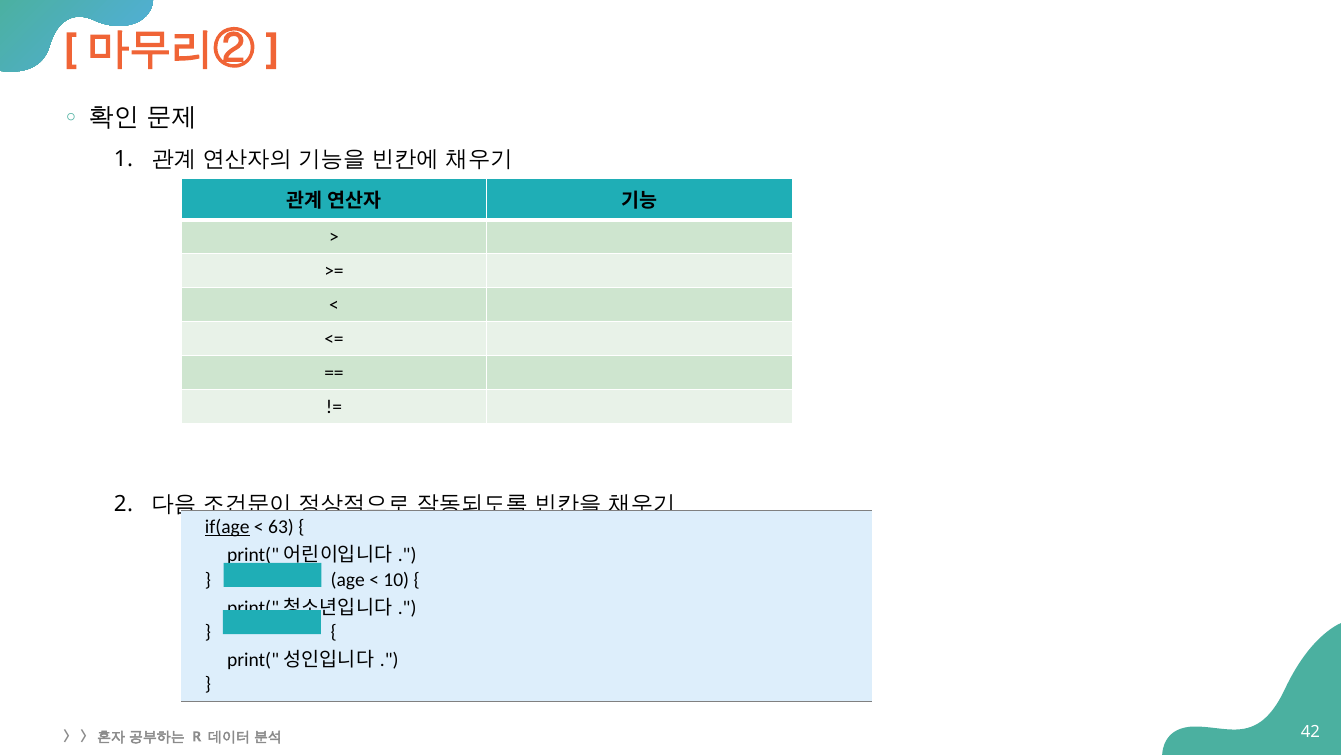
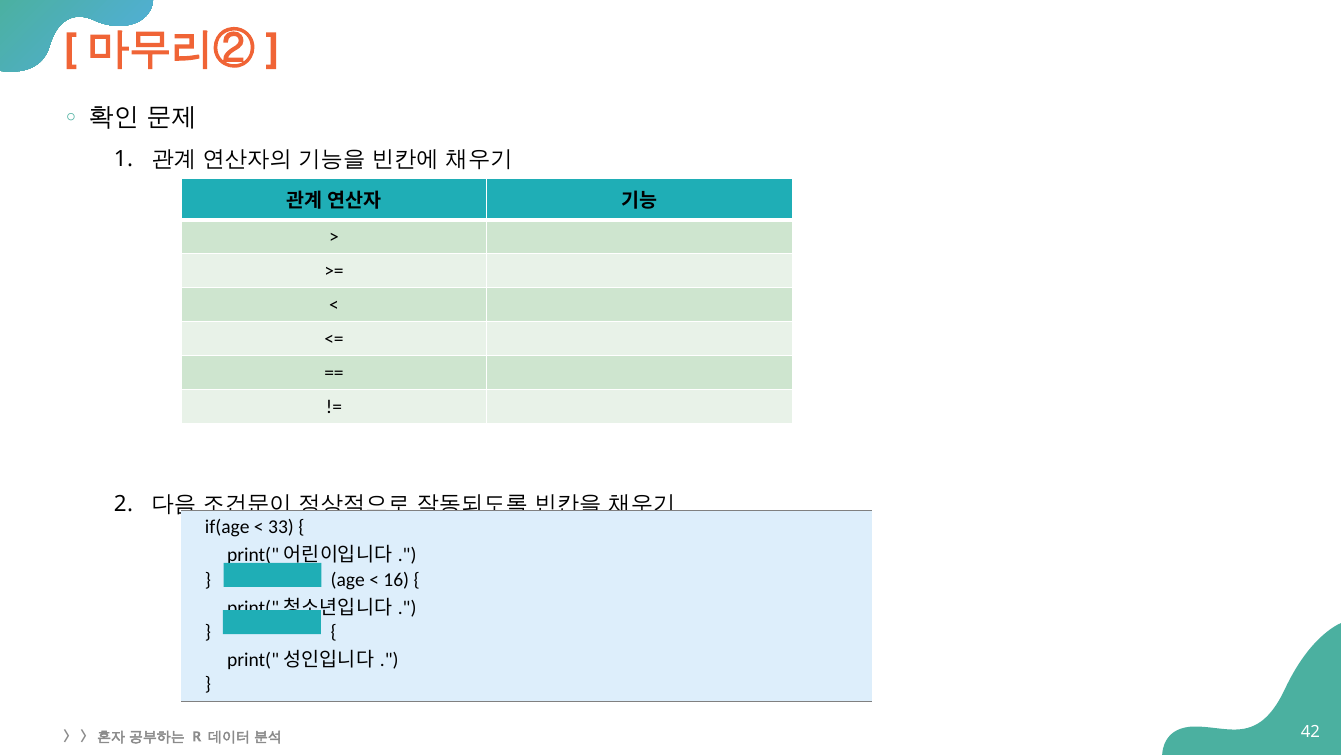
if(age underline: present -> none (227, 527)
63: 63 -> 33 (281, 527)
10: 10 -> 16 (396, 579)
